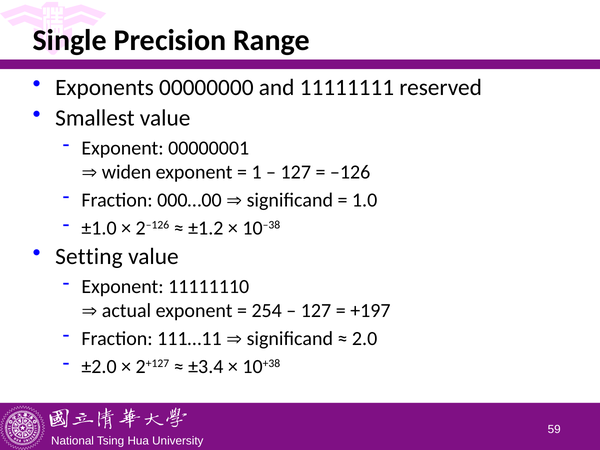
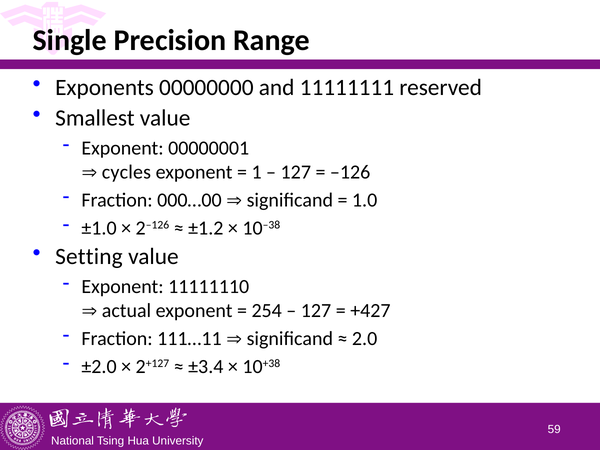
widen: widen -> cycles (126, 172)
+197: +197 -> +427 (370, 311)
